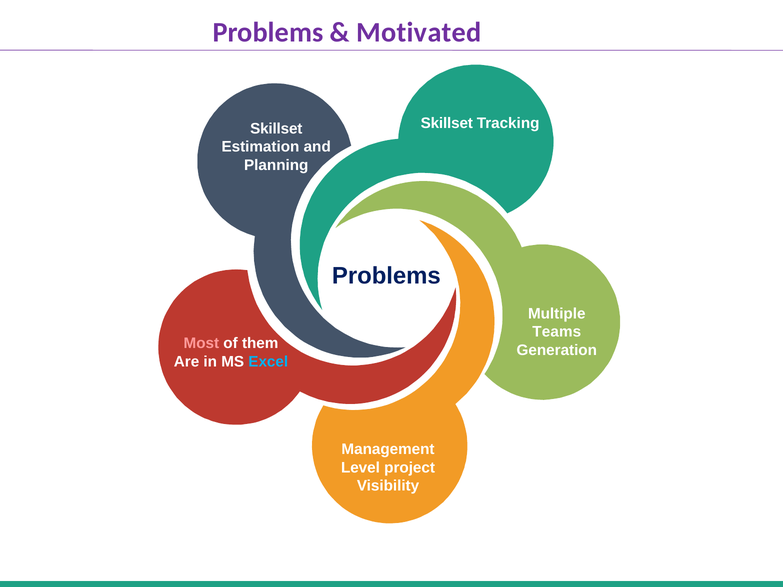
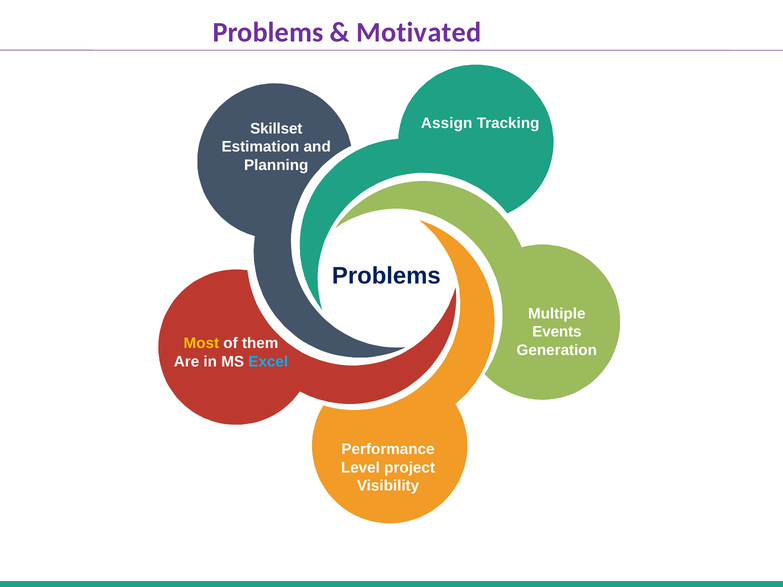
Skillset: Skillset -> Assign (447, 123)
Teams: Teams -> Events (557, 332)
Most colour: pink -> yellow (201, 344)
Management: Management -> Performance (388, 449)
